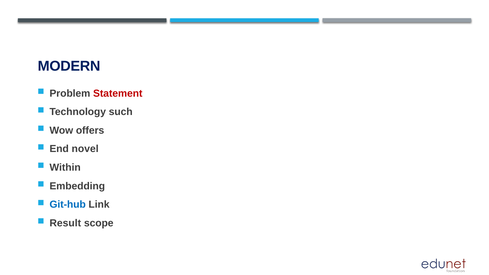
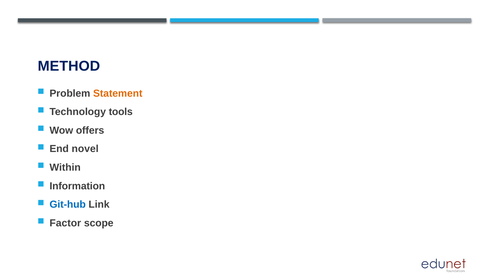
MODERN: MODERN -> METHOD (69, 66)
Statement colour: red -> orange (118, 93)
such: such -> tools (121, 112)
Embedding: Embedding -> Information (77, 186)
Result: Result -> Factor (65, 223)
